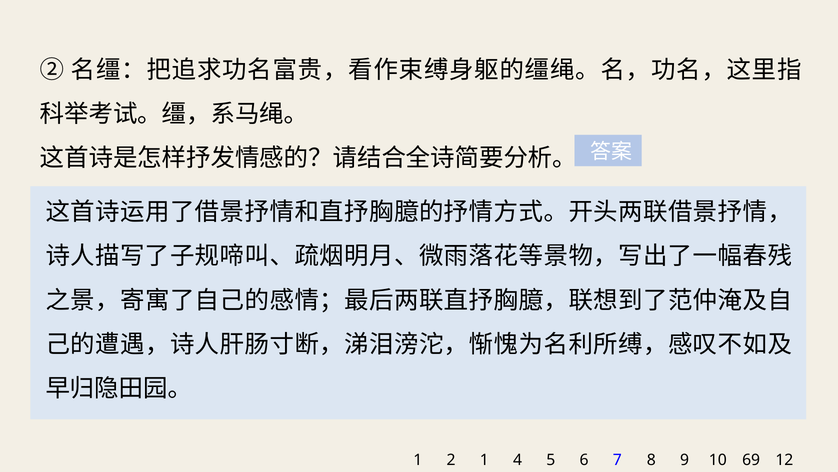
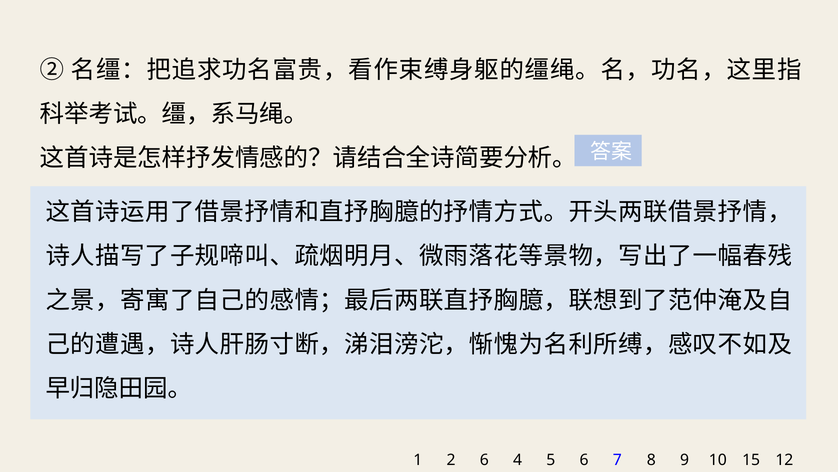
2 1: 1 -> 6 (484, 460)
69: 69 -> 15 (751, 460)
